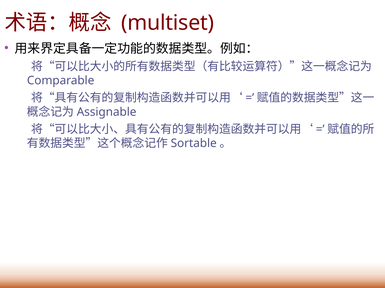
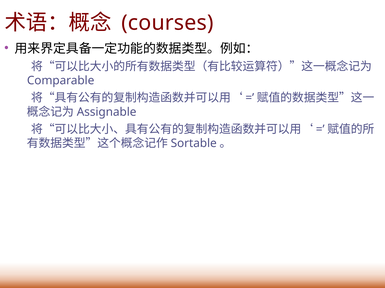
multiset: multiset -> courses (167, 23)
